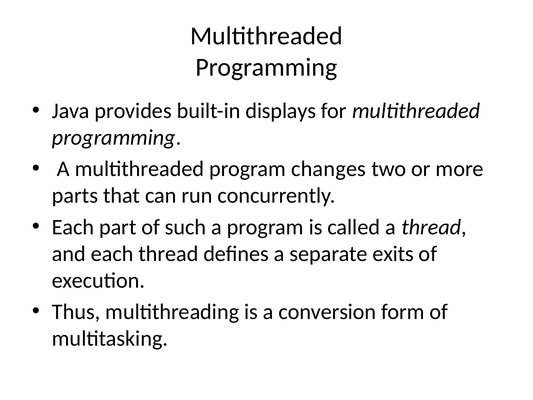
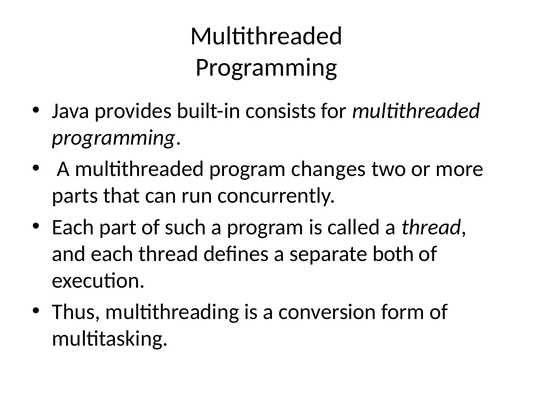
displays: displays -> consists (281, 111)
exits: exits -> both (393, 254)
